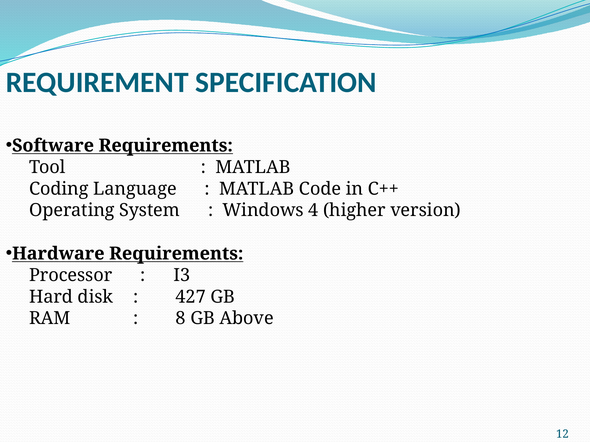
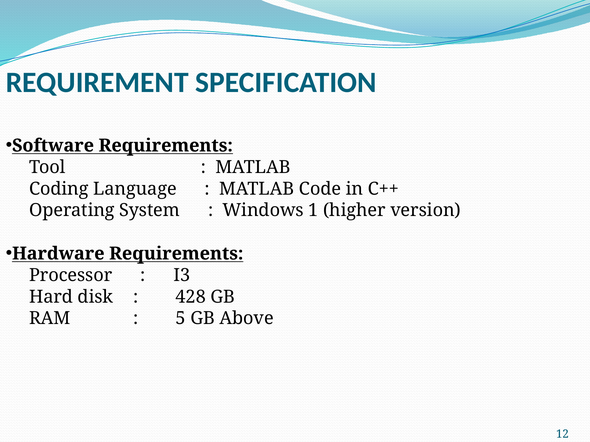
4: 4 -> 1 (313, 211)
427: 427 -> 428 (191, 297)
8: 8 -> 5 (181, 319)
